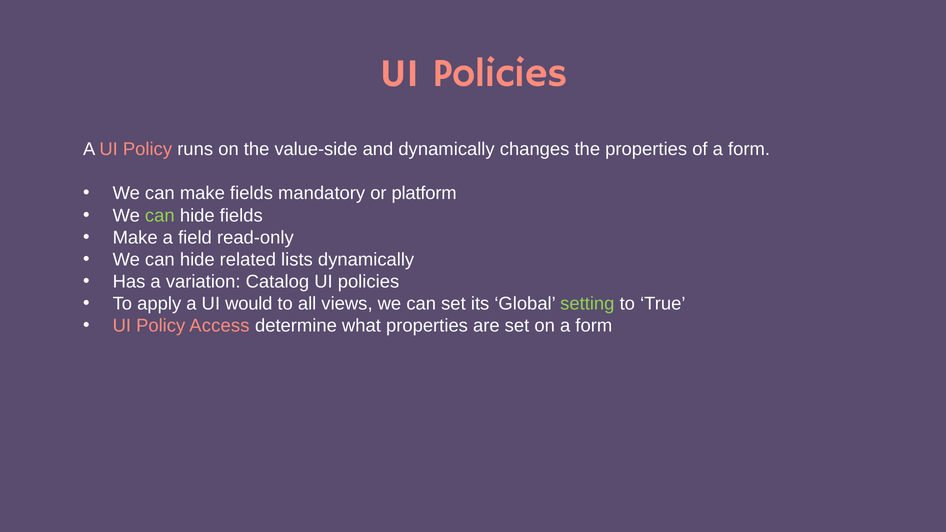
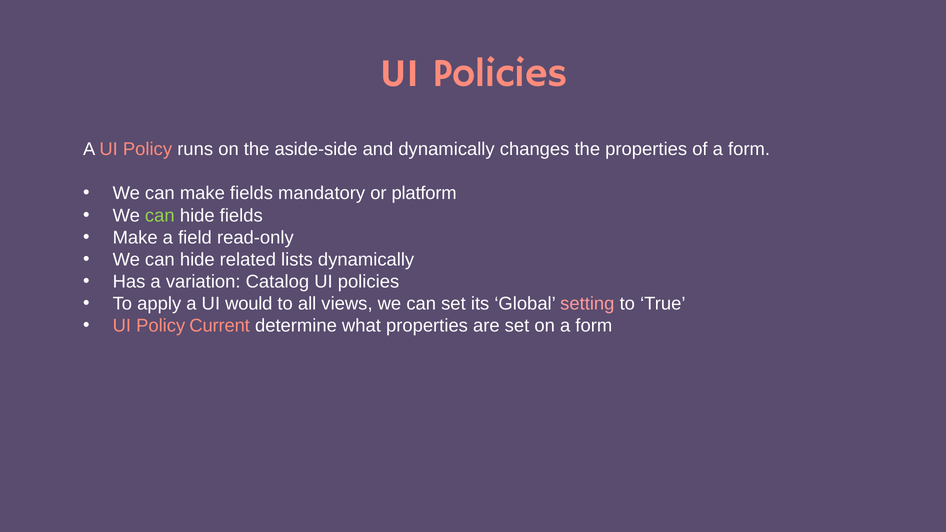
value-side: value-side -> aside-side (316, 149)
setting colour: light green -> pink (587, 304)
Access: Access -> Current (220, 326)
